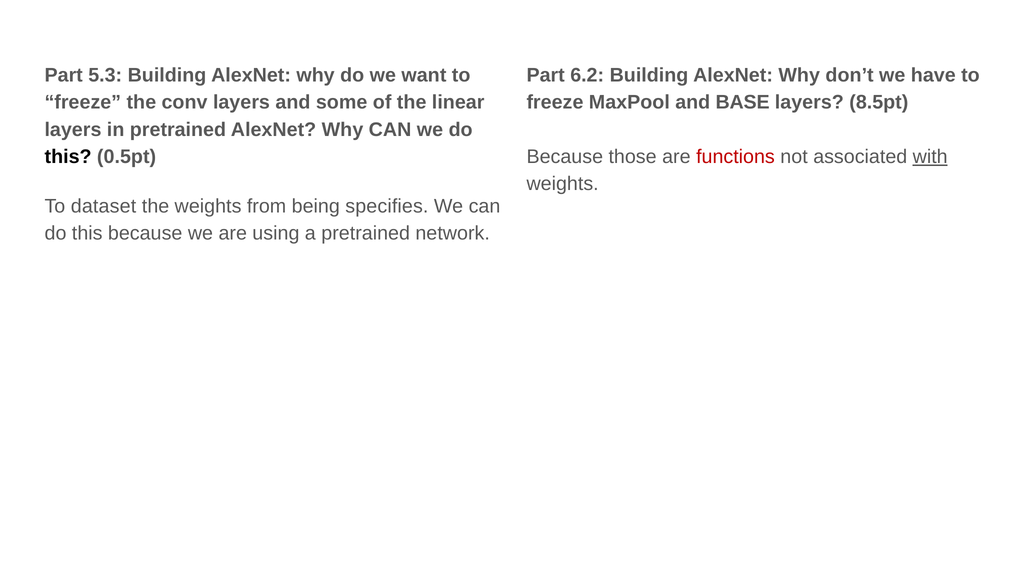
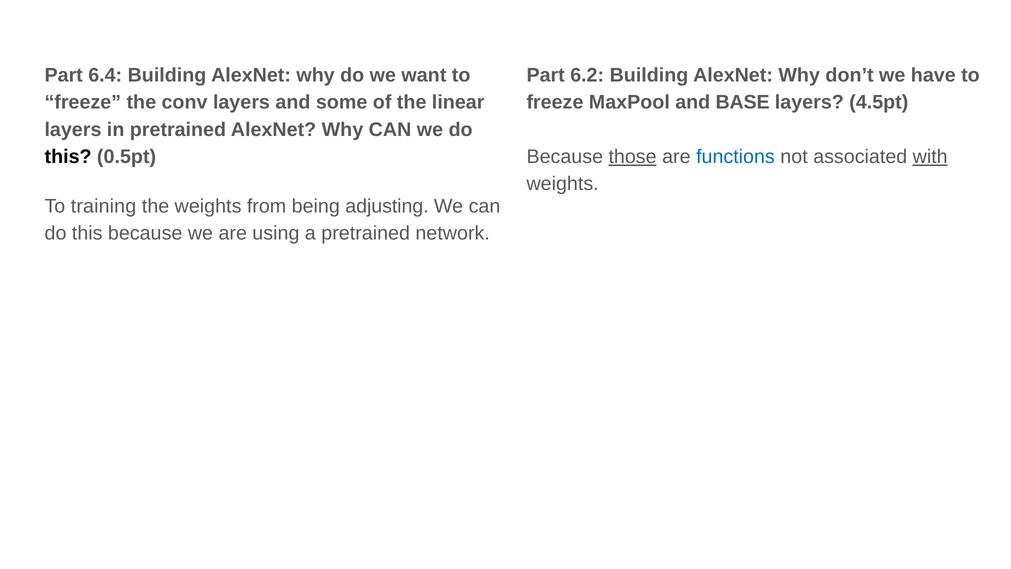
5.3: 5.3 -> 6.4 (105, 75)
8.5pt: 8.5pt -> 4.5pt (879, 102)
those underline: none -> present (633, 157)
functions colour: red -> blue (735, 157)
dataset: dataset -> training (104, 206)
specifies: specifies -> adjusting (387, 206)
